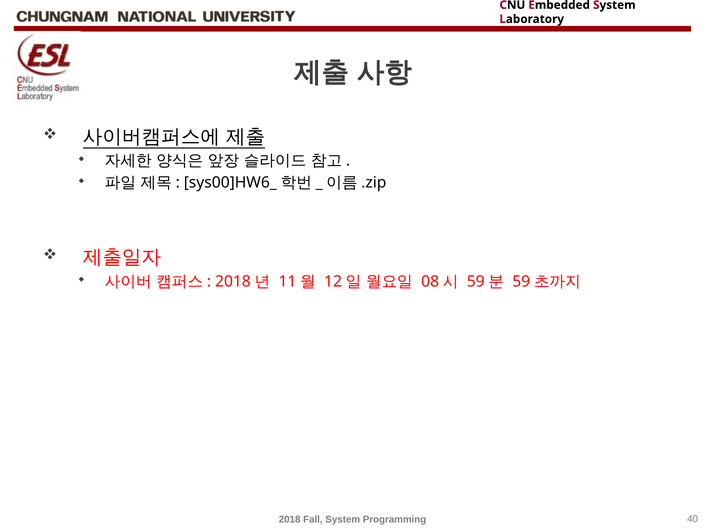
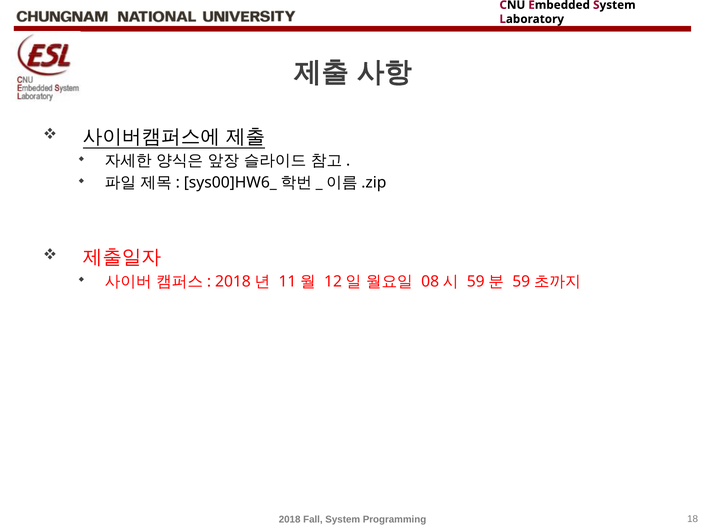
40: 40 -> 18 (693, 519)
